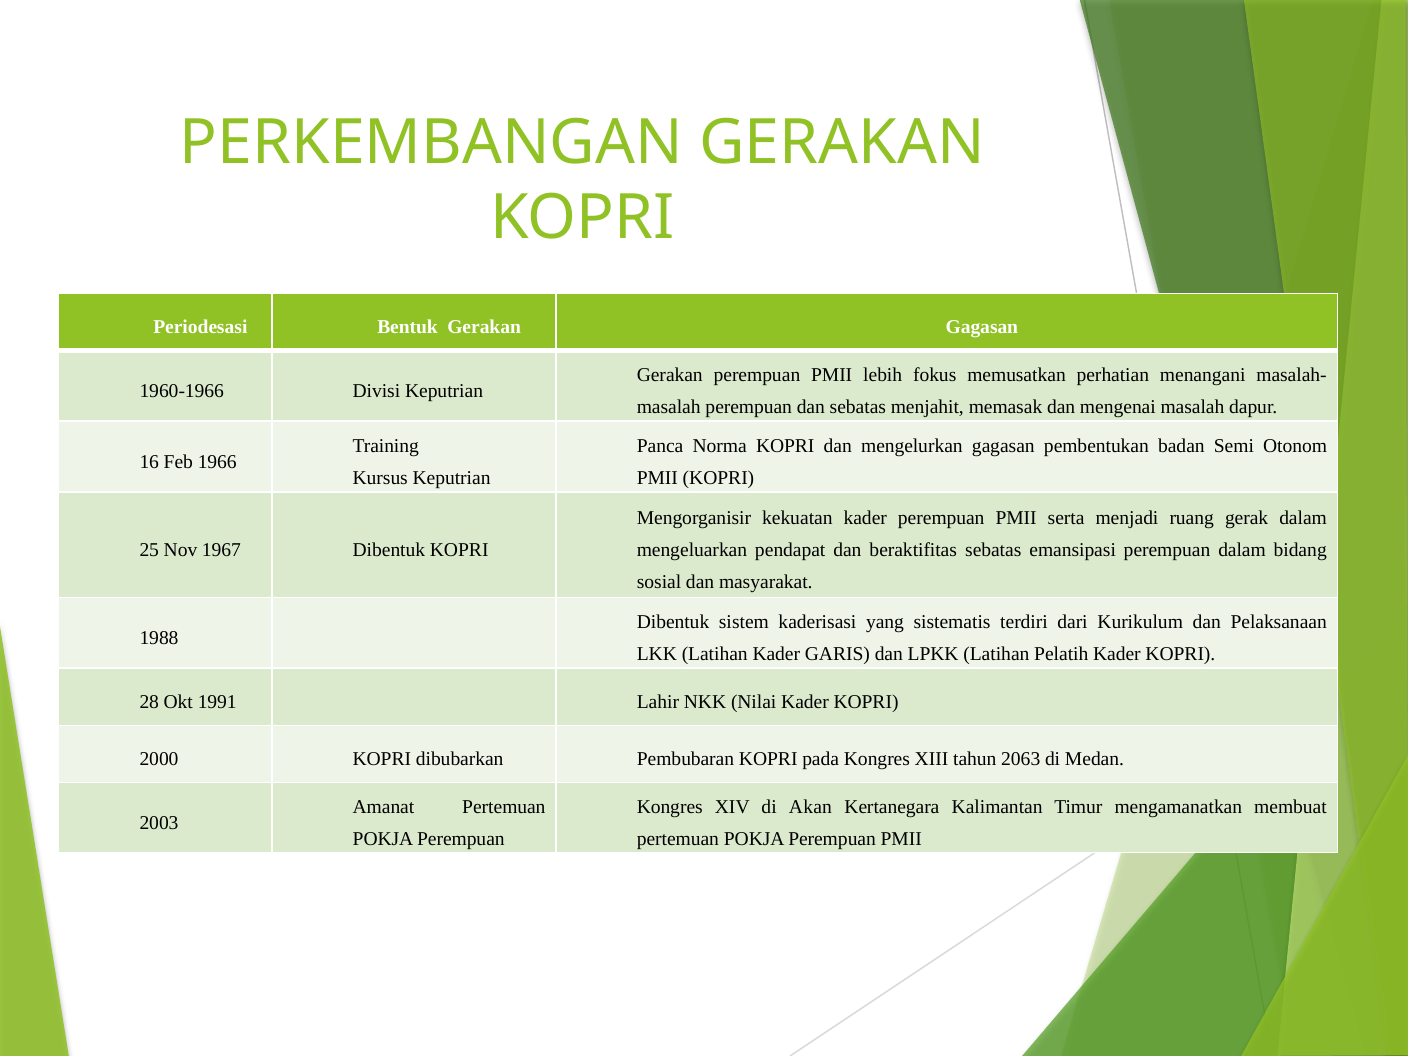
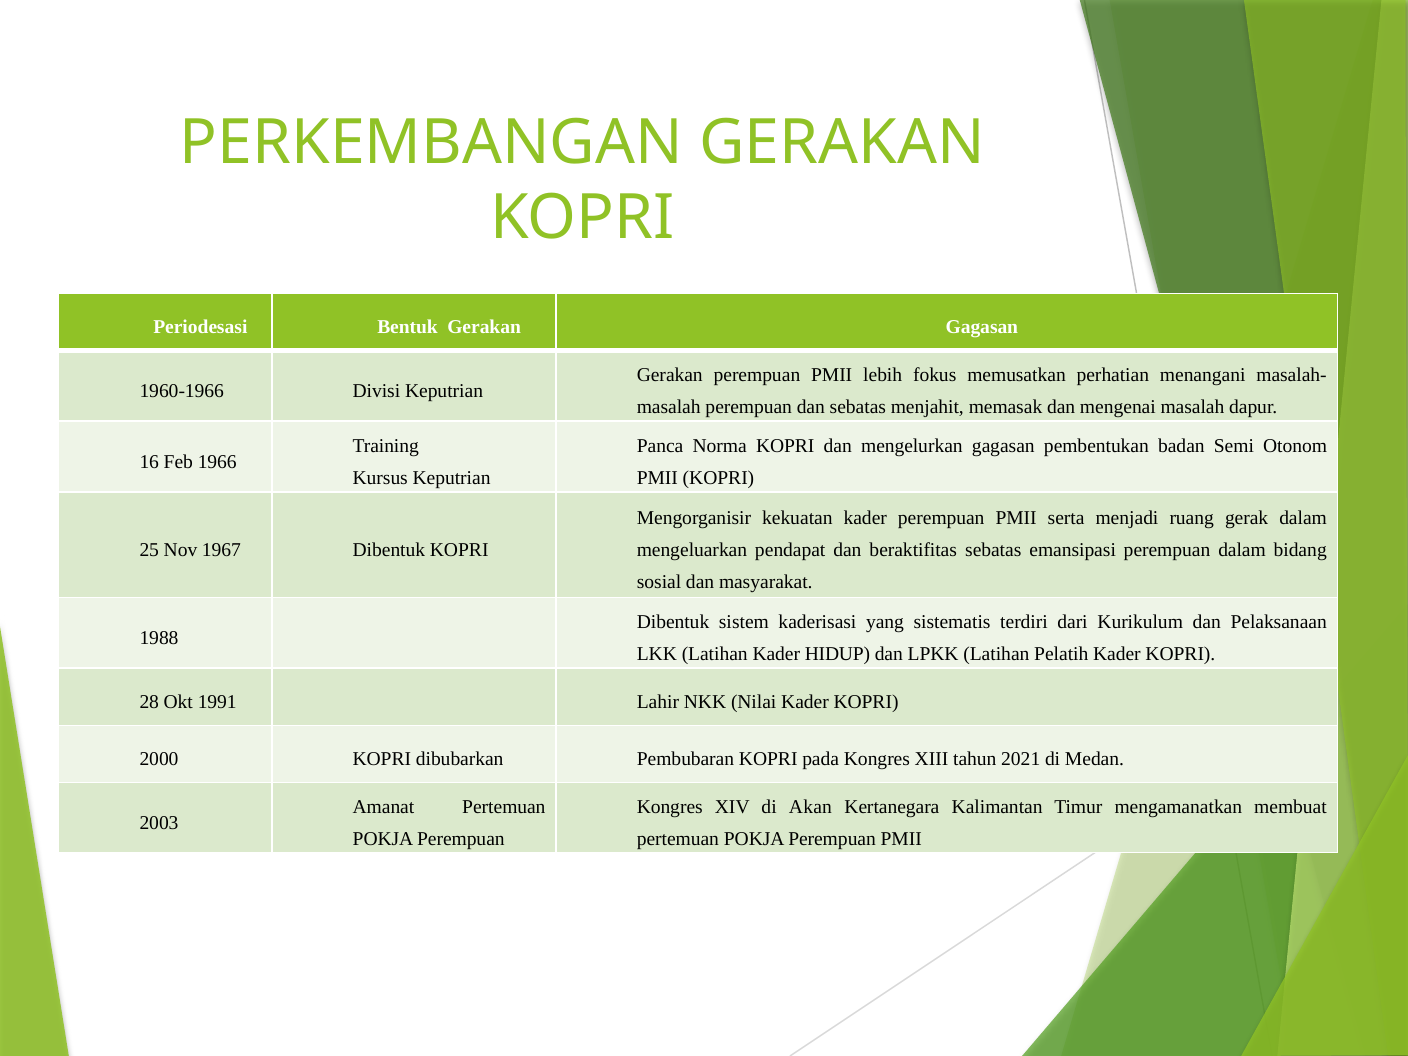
GARIS: GARIS -> HIDUP (837, 654)
2063: 2063 -> 2021 (1021, 759)
